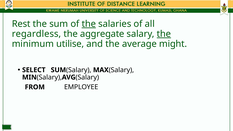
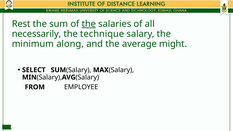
regardless: regardless -> necessarily (37, 34)
aggregate: aggregate -> technique (102, 34)
the underline: present -> none (164, 34)
utilise: utilise -> along (70, 44)
